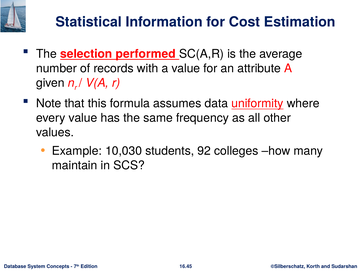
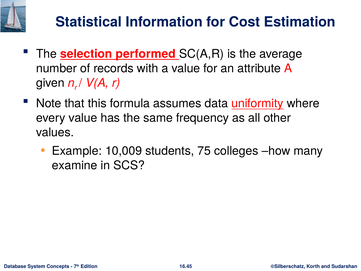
10,030: 10,030 -> 10,009 (124, 151)
92: 92 -> 75 (204, 151)
maintain: maintain -> examine (75, 165)
